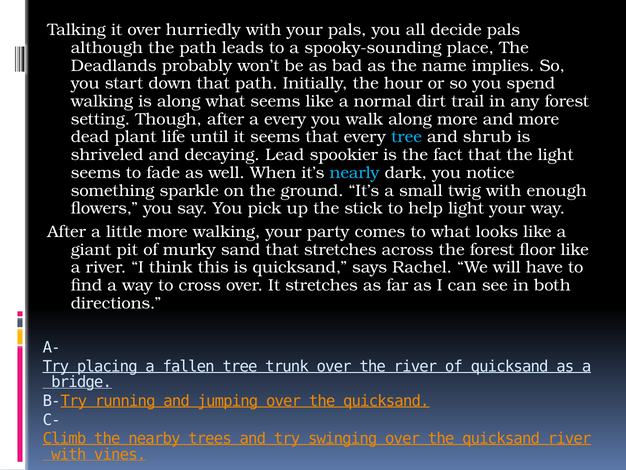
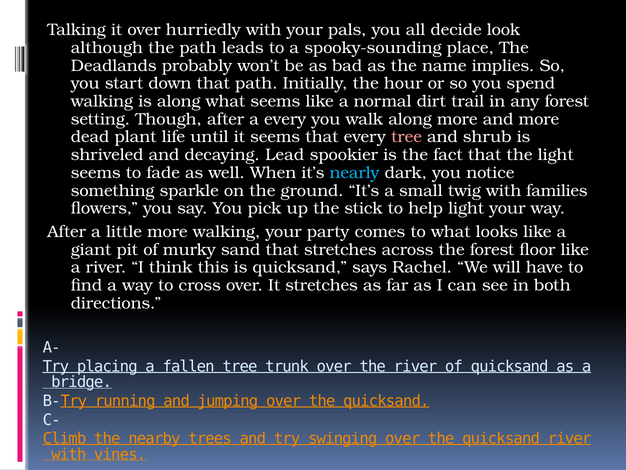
decide pals: pals -> look (503, 30)
tree colour: light blue -> pink (407, 137)
enough: enough -> families (557, 190)
